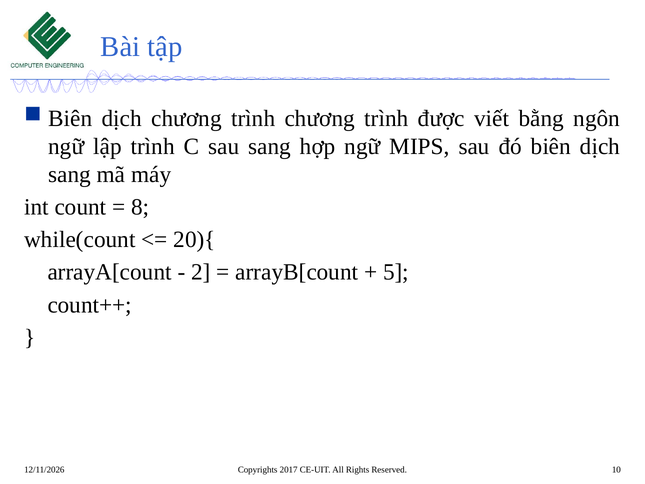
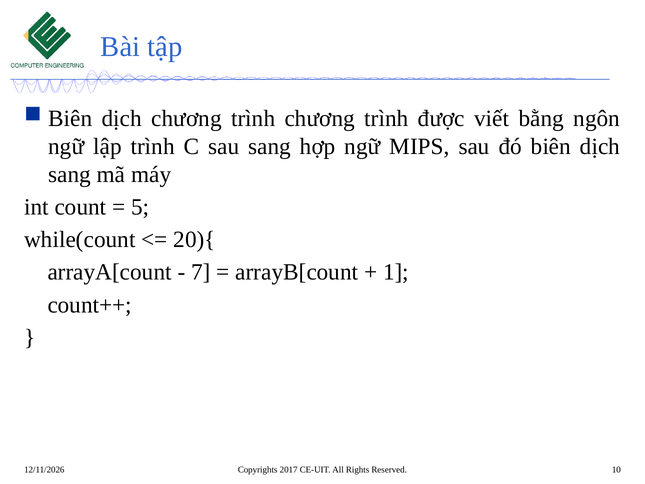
8: 8 -> 5 (140, 207)
2: 2 -> 7 (201, 272)
5: 5 -> 1 (396, 272)
